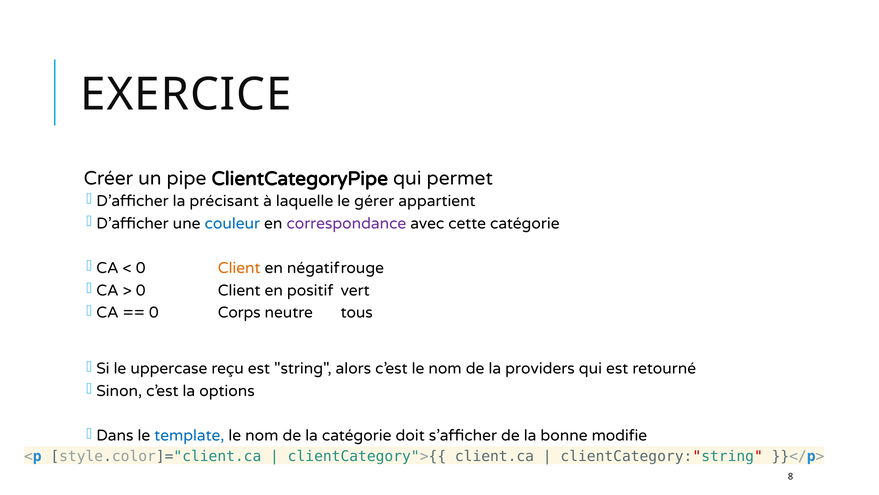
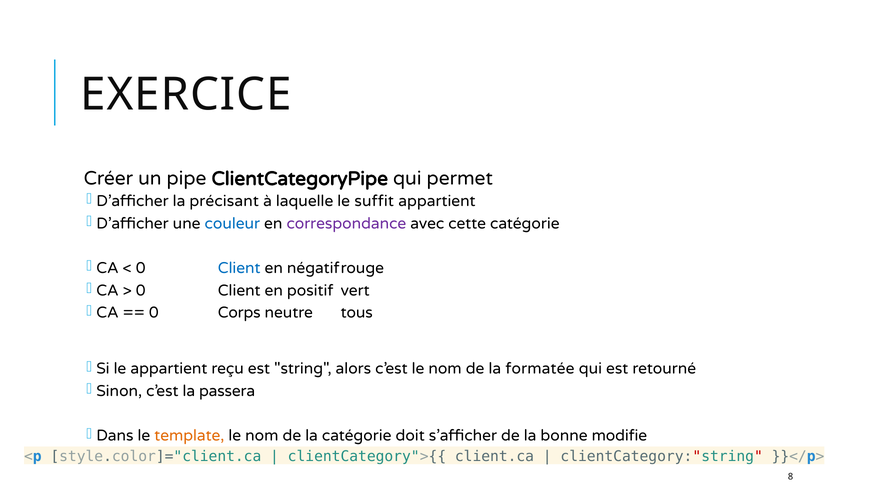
gérer: gérer -> suffit (374, 201)
Client colour: orange -> blue (239, 268)
le uppercase: uppercase -> appartient (169, 368)
providers: providers -> formatée (540, 368)
options: options -> passera (227, 391)
template colour: blue -> orange (189, 435)
